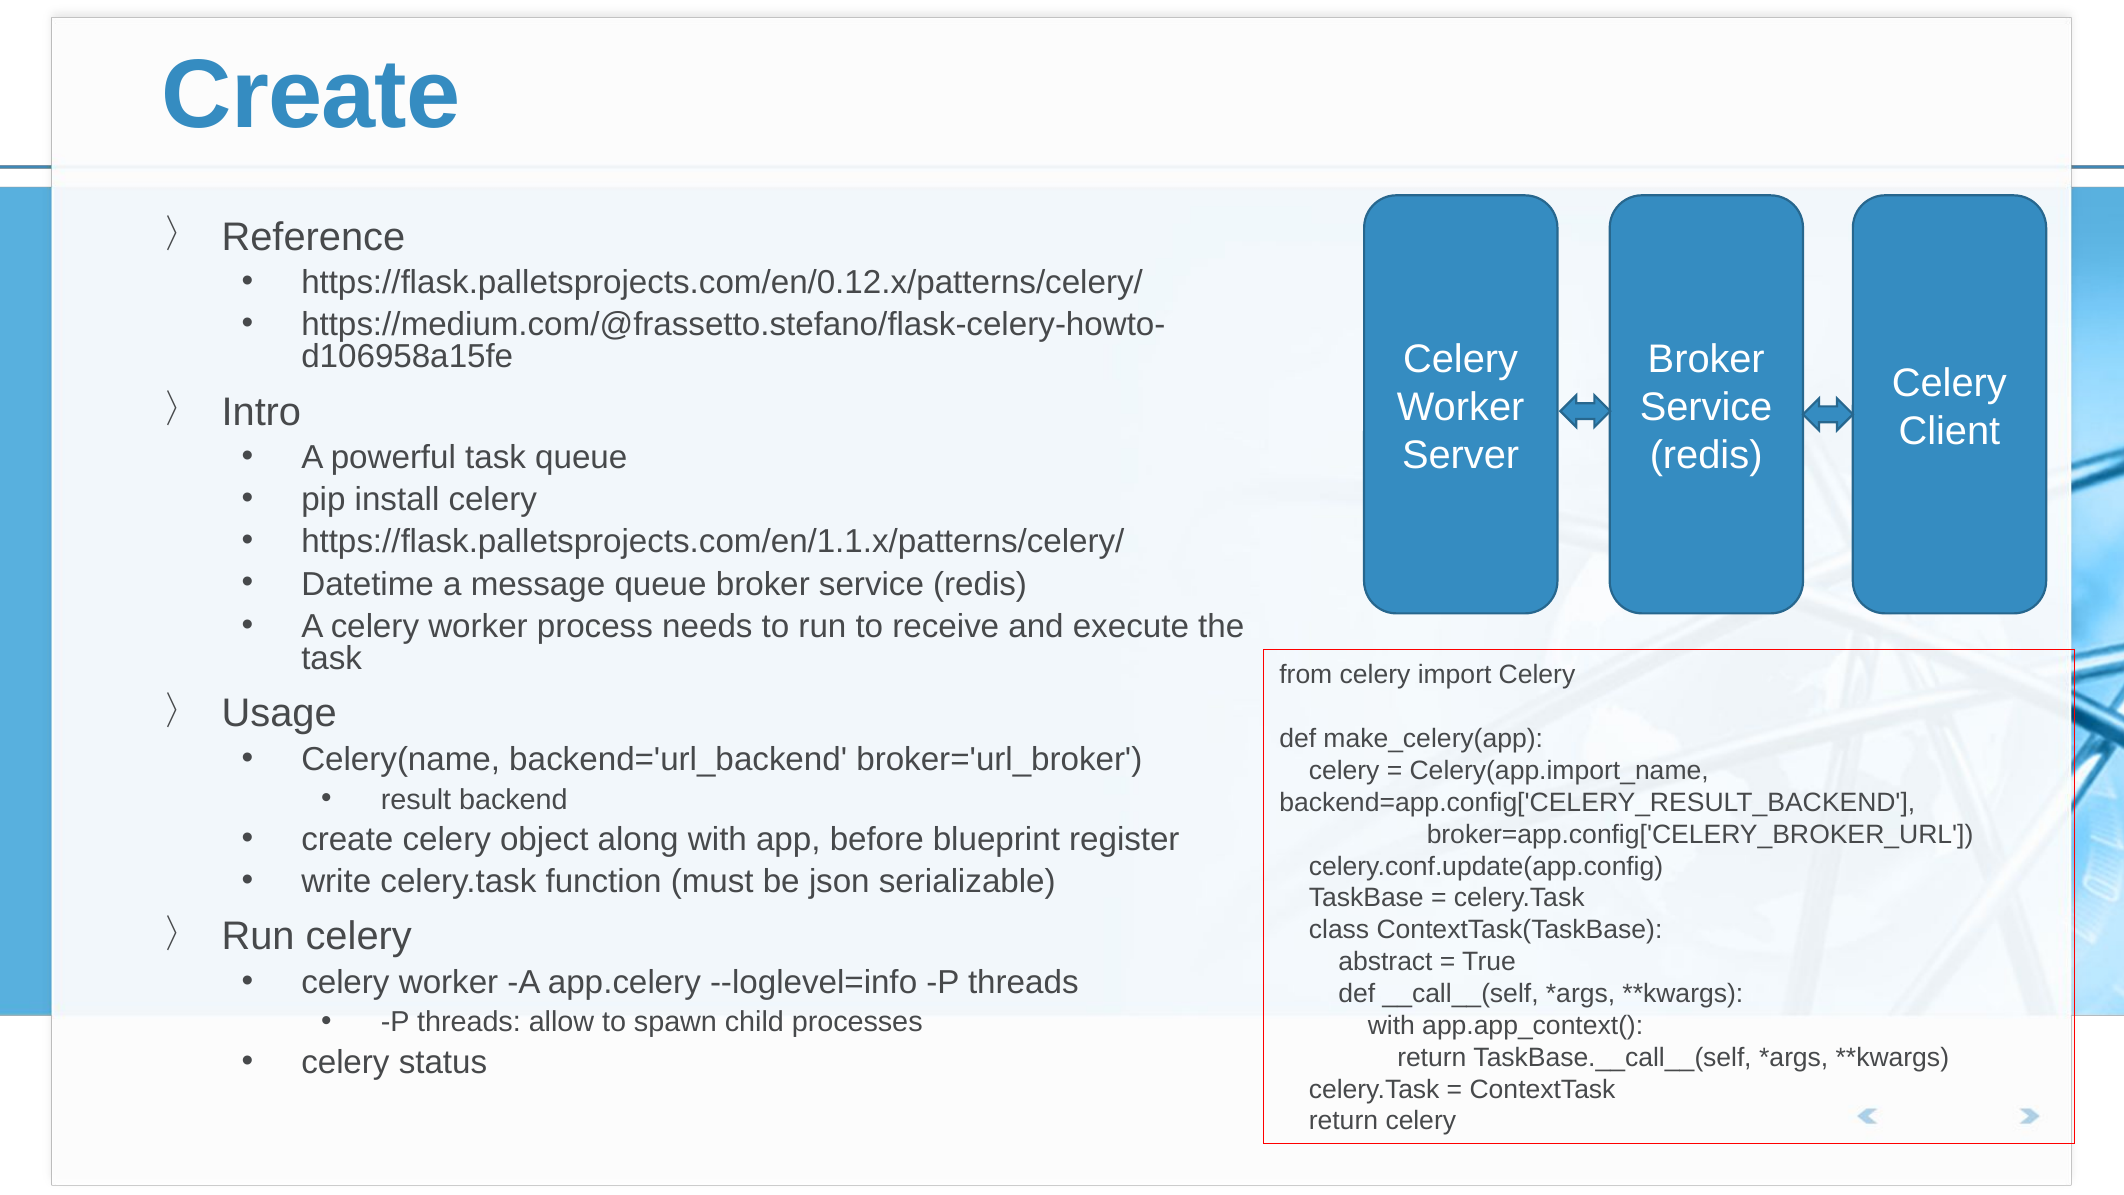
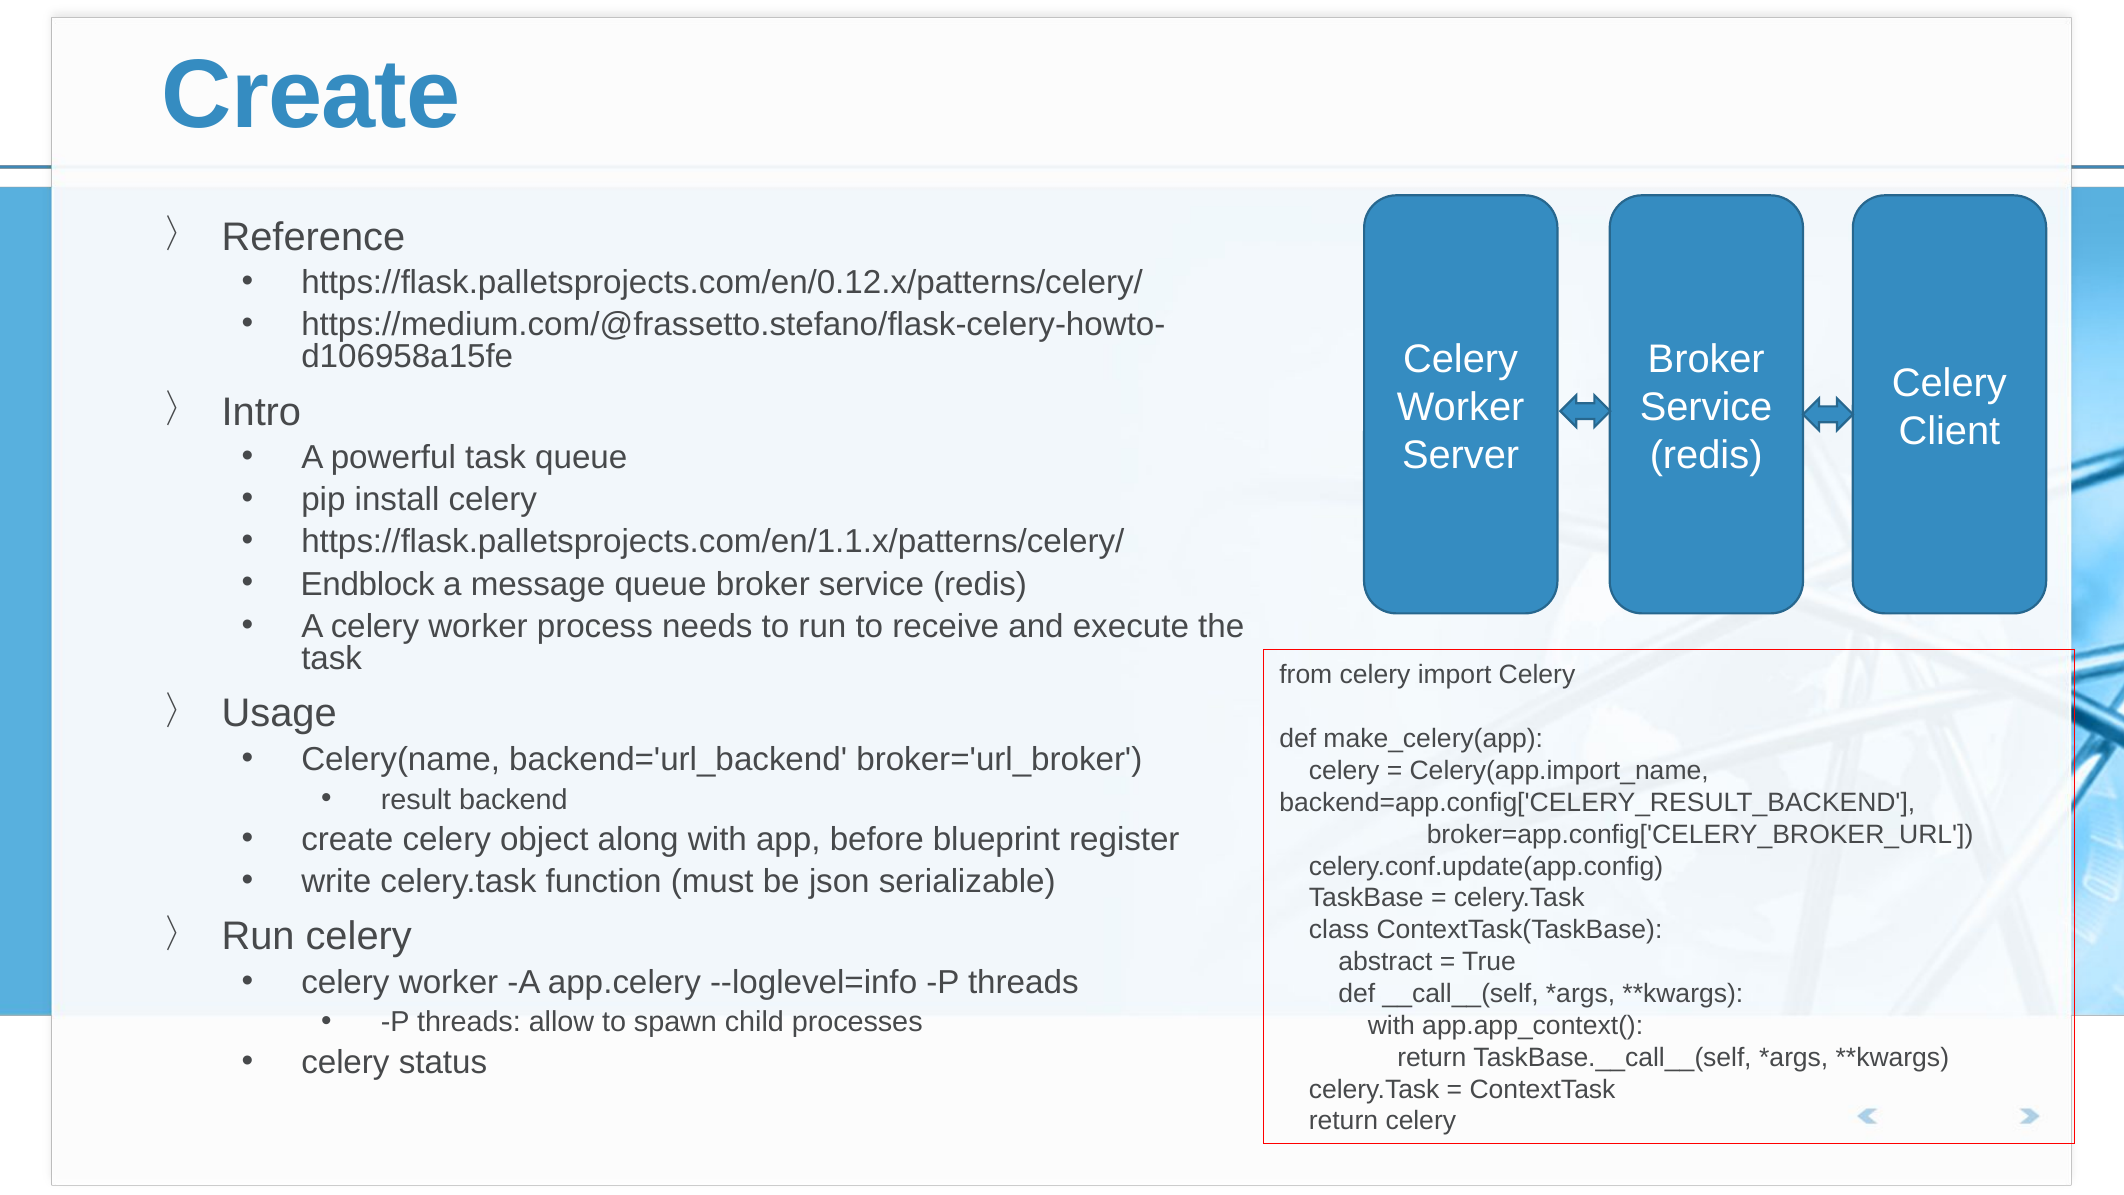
Datetime: Datetime -> Endblock (368, 584)
